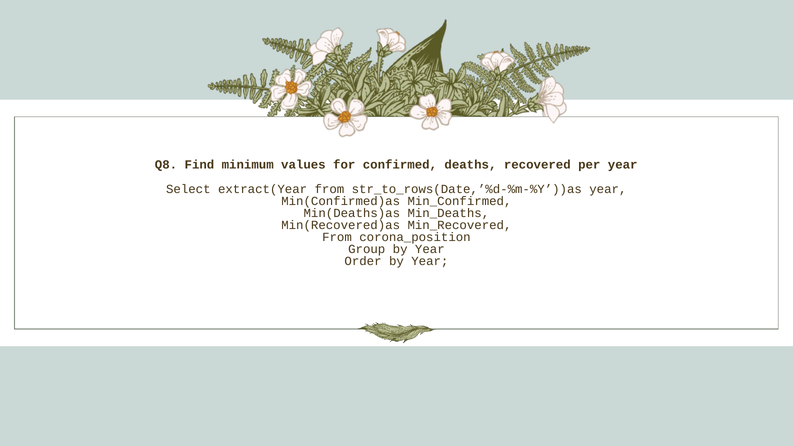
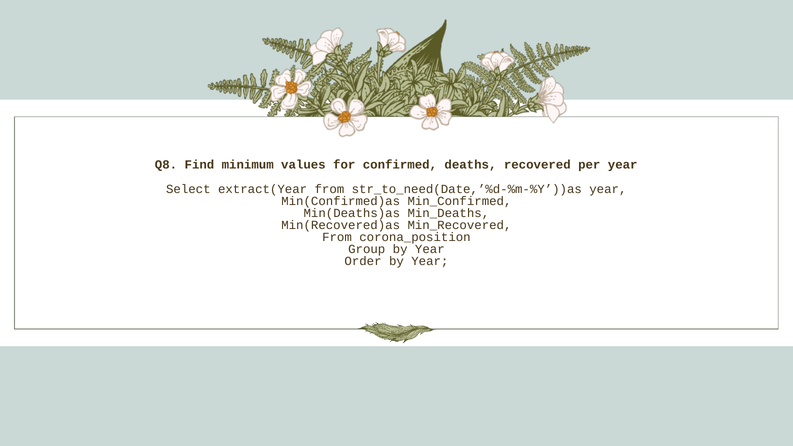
str_to_rows(Date,’%d-%m-%Y’))as: str_to_rows(Date,’%d-%m-%Y’))as -> str_to_need(Date,’%d-%m-%Y’))as (467, 189)
